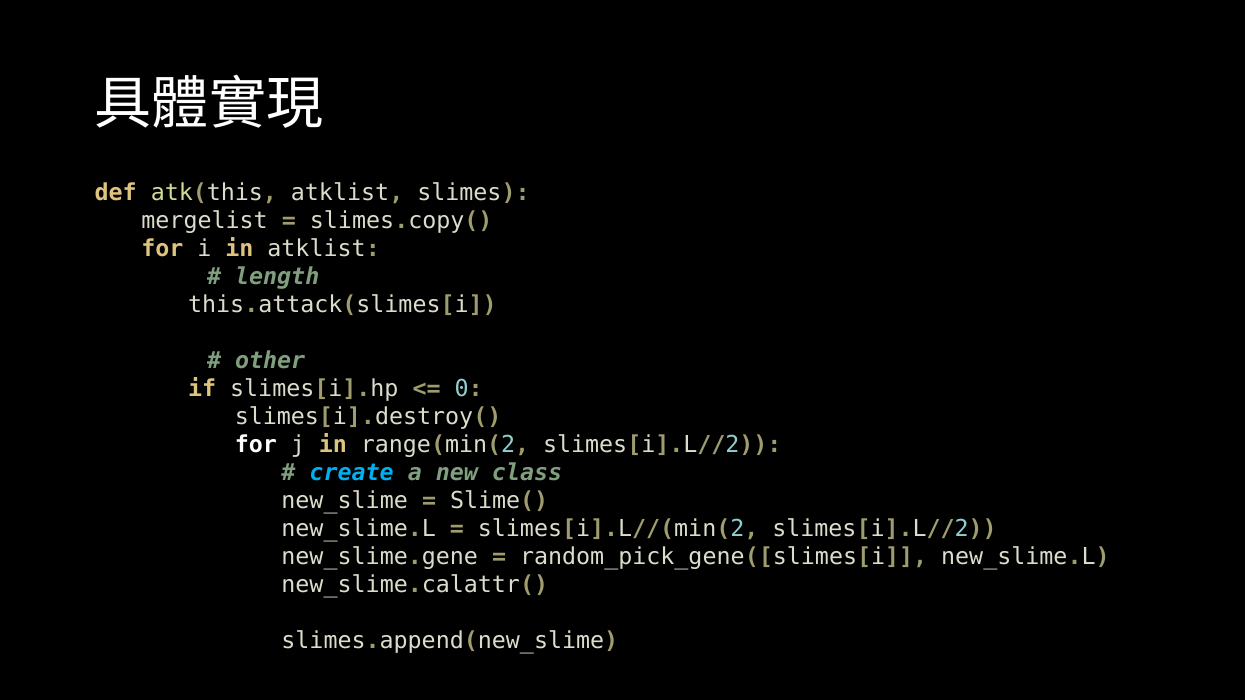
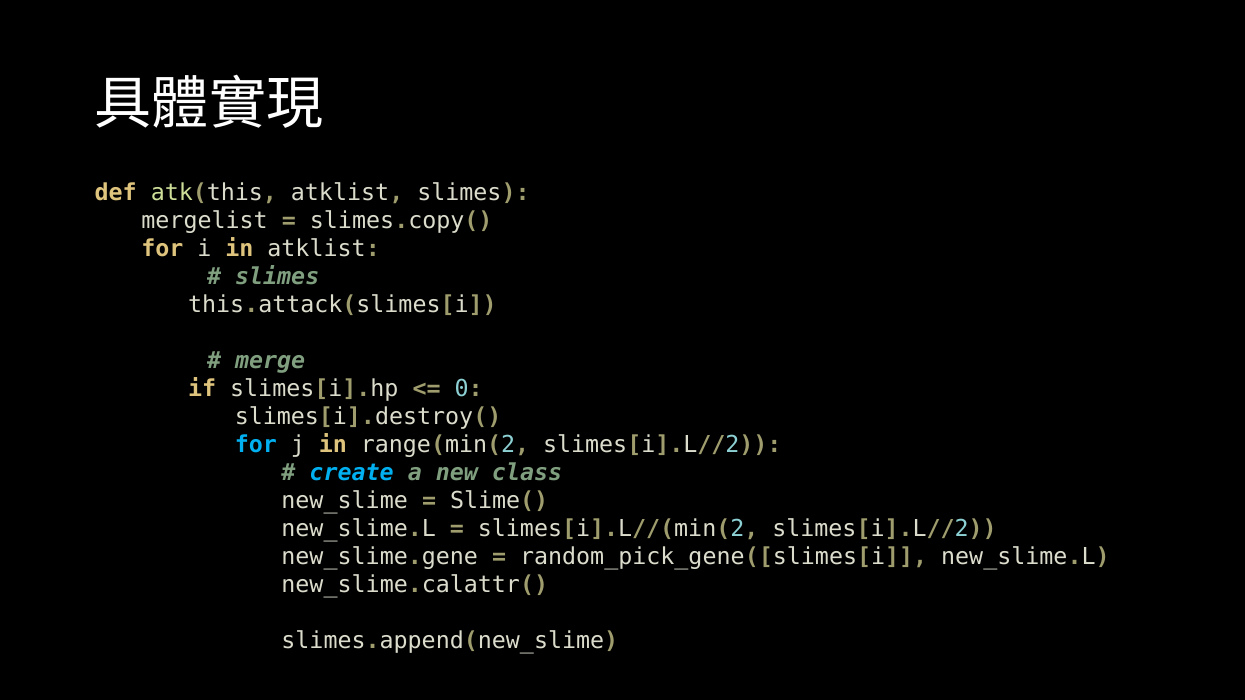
length: length -> slimes (277, 277)
other: other -> merge (270, 361)
for colour: white -> light blue (256, 445)
